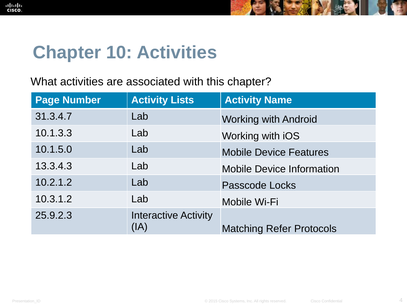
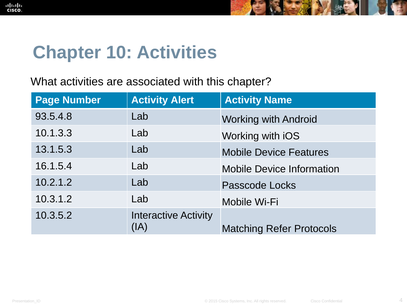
Lists: Lists -> Alert (182, 100)
31.3.4.7: 31.3.4.7 -> 93.5.4.8 (54, 117)
10.1.5.0: 10.1.5.0 -> 13.1.5.3 (54, 150)
13.3.4.3: 13.3.4.3 -> 16.1.5.4 (54, 166)
25.9.2.3: 25.9.2.3 -> 10.3.5.2 (54, 216)
